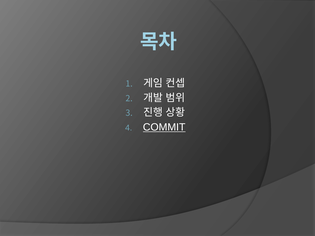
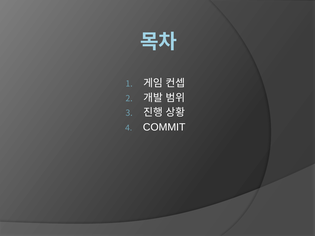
COMMIT underline: present -> none (164, 127)
